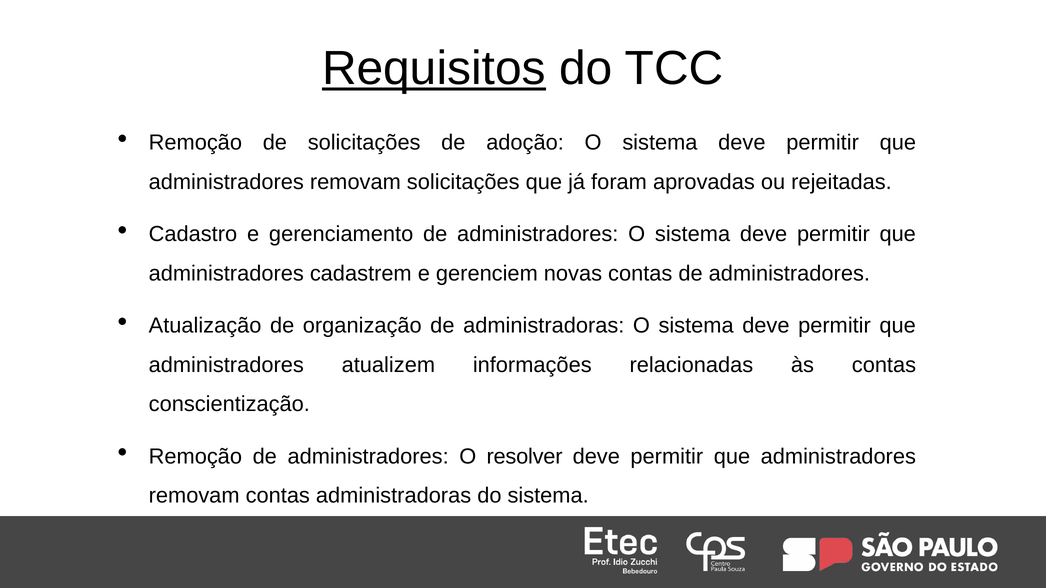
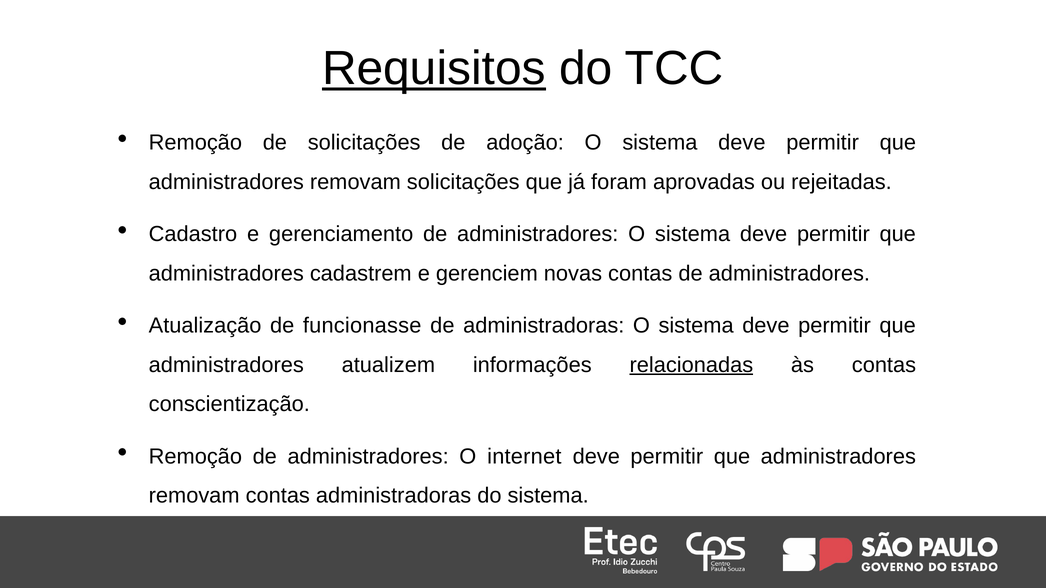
organização: organização -> funcionasse (362, 326)
relacionadas underline: none -> present (691, 365)
resolver: resolver -> internet (524, 457)
